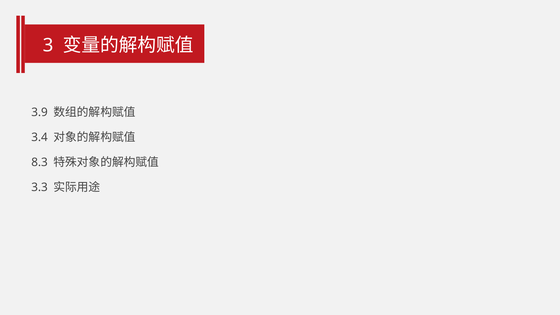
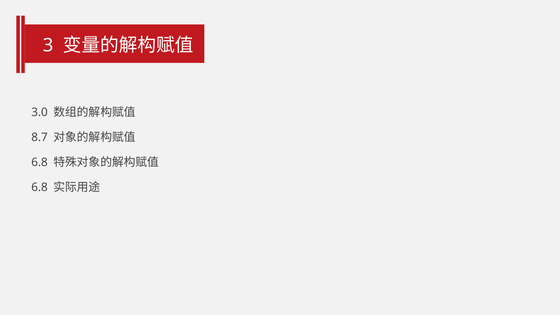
3.9: 3.9 -> 3.0 (40, 112)
3.4: 3.4 -> 8.7 (40, 137)
8.3: 8.3 -> 6.8 (40, 162)
3.3: 3.3 -> 6.8 (40, 187)
